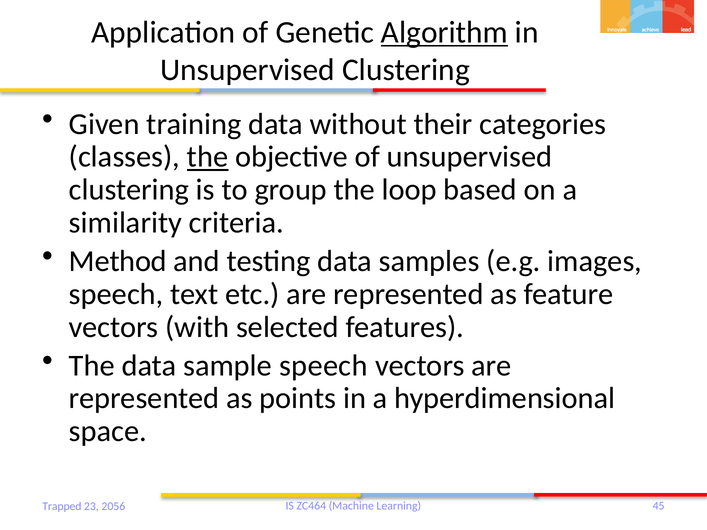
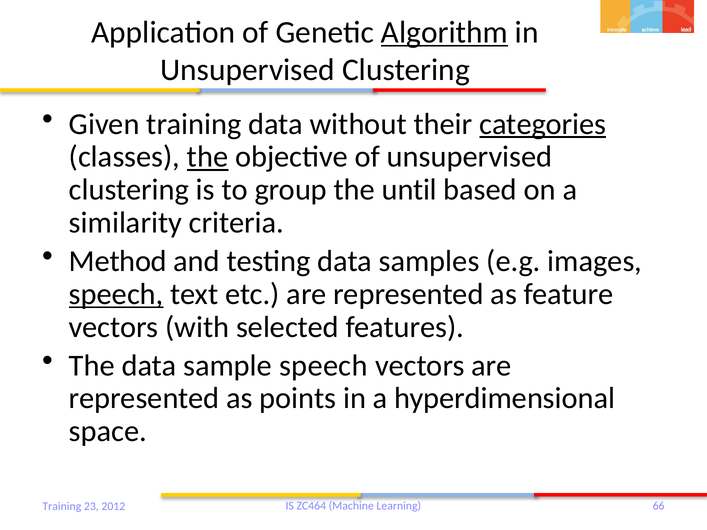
categories underline: none -> present (543, 124)
loop: loop -> until (409, 190)
speech underline: none -> present (116, 294)
45: 45 -> 66 (659, 506)
Trapped: Trapped -> Training (62, 506)
2056: 2056 -> 2012 (113, 506)
